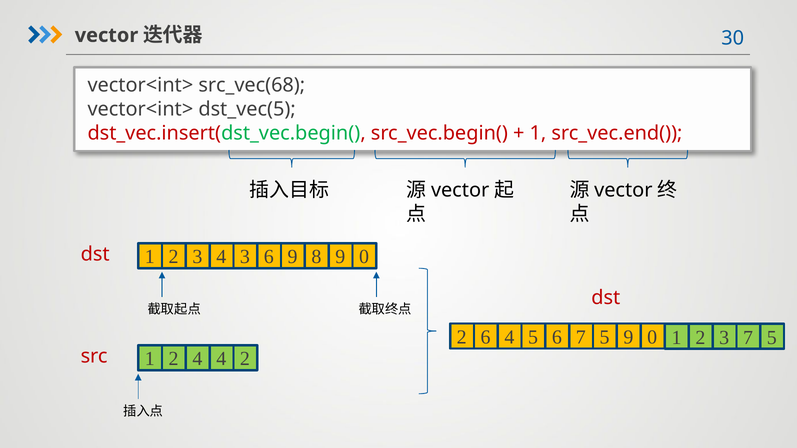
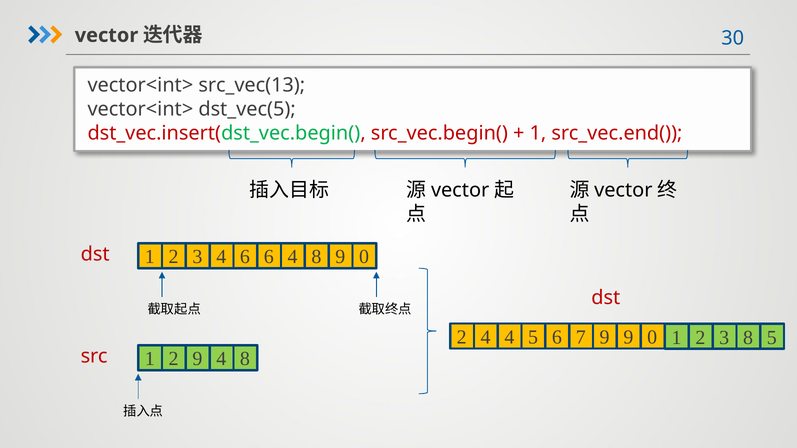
src_vec(68: src_vec(68 -> src_vec(13 (252, 85)
4 3: 3 -> 6 (245, 257)
6 9: 9 -> 4 (293, 257)
2 6: 6 -> 4 (486, 338)
6 7 5: 5 -> 9 (605, 338)
3 7: 7 -> 8 (748, 338)
1 4: 4 -> 9 (197, 359)
2: 2 -> 8 (245, 359)
